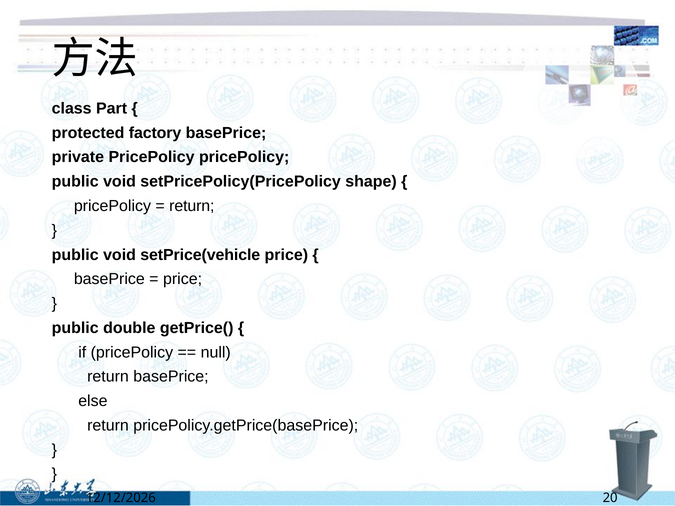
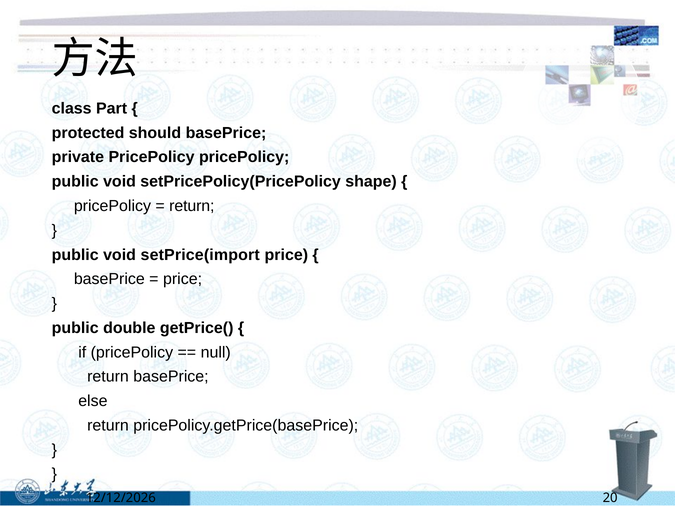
factory: factory -> should (155, 133)
setPrice(vehicle: setPrice(vehicle -> setPrice(import (200, 255)
